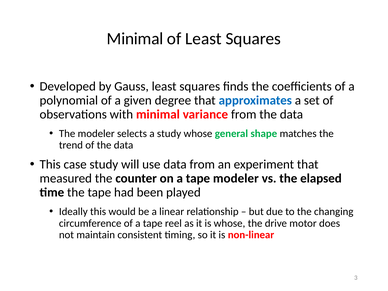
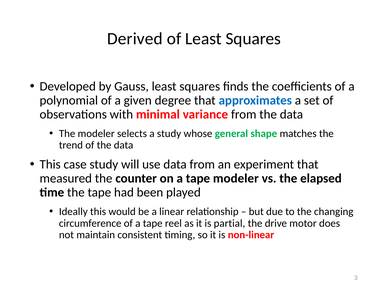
Minimal: Minimal -> Derived (135, 39)
is whose: whose -> partial (229, 223)
